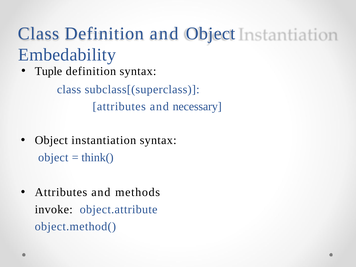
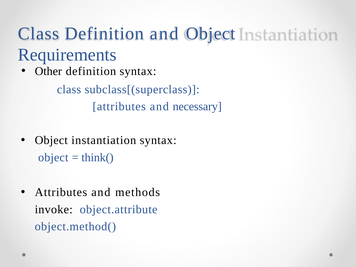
Embedability: Embedability -> Requirements (67, 55)
Tuple: Tuple -> Other (48, 71)
